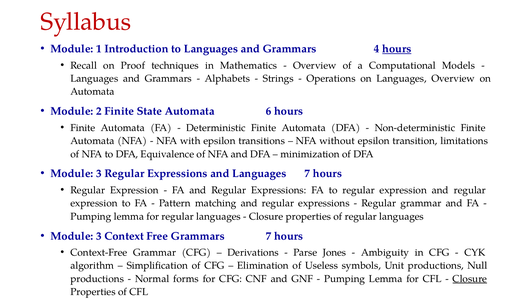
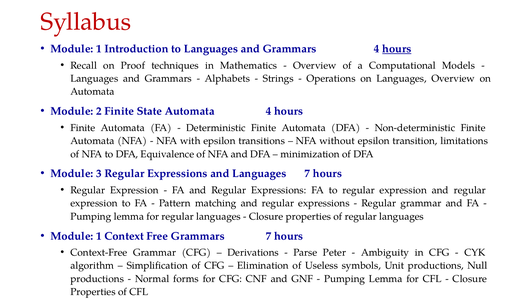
Automata 6: 6 -> 4 (269, 111)
3: 3 -> 1 (99, 236)
Jones: Jones -> Peter (335, 253)
Closure underline: present -> none (470, 279)
